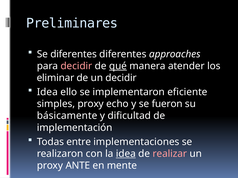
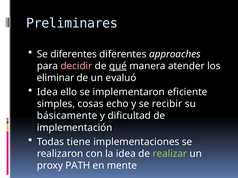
un decidir: decidir -> evaluó (121, 78)
simples proxy: proxy -> cosas (91, 104)
fueron: fueron -> recibir (167, 104)
entre: entre -> tiene (79, 142)
idea underline: present -> none (126, 154)
realizar colour: pink -> light green (170, 154)
ANTE: ANTE -> PATH (78, 166)
